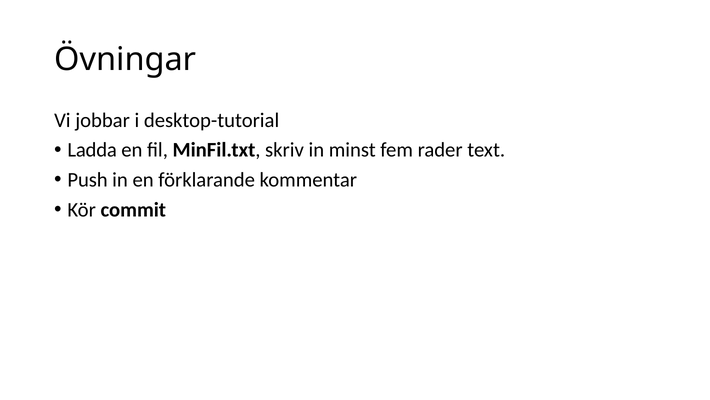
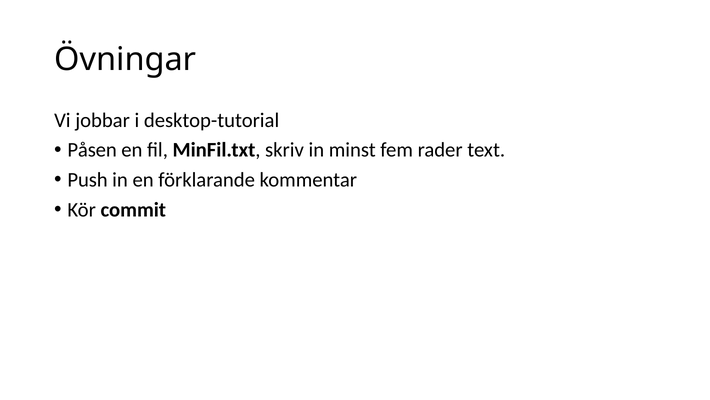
Ladda: Ladda -> Påsen (92, 150)
